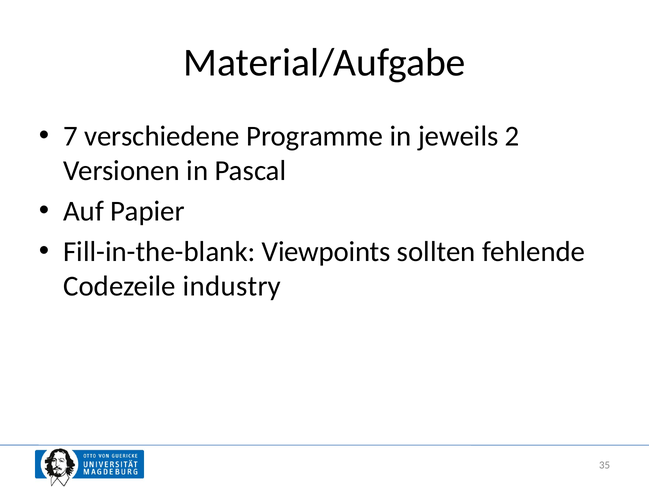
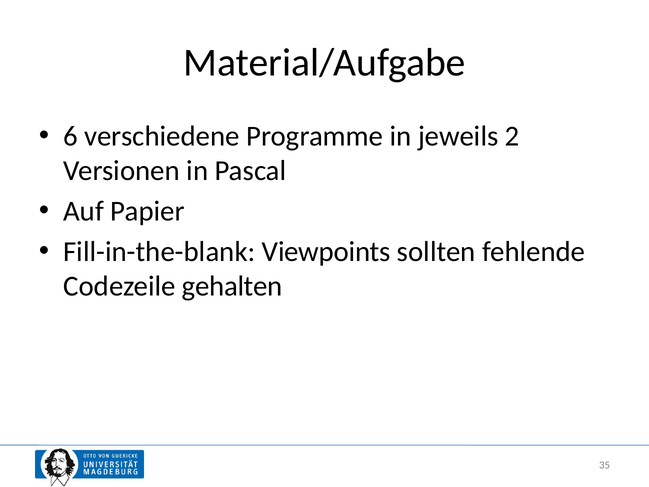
7: 7 -> 6 (71, 136)
industry: industry -> gehalten (232, 286)
